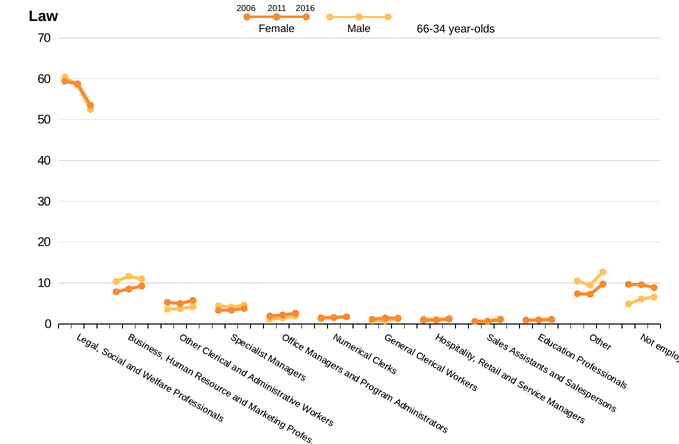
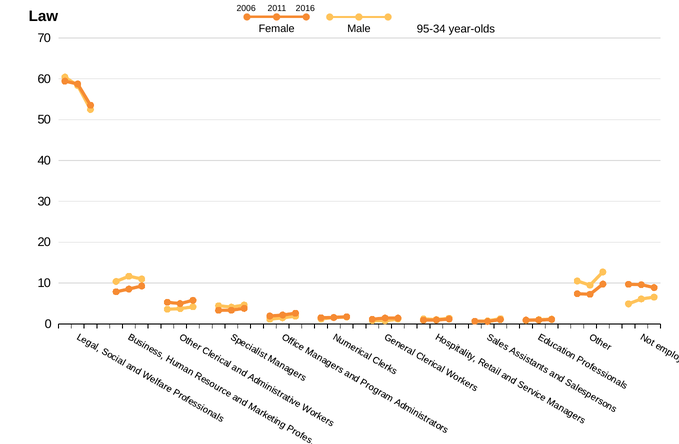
66-34: 66-34 -> 95-34 (431, 29)
